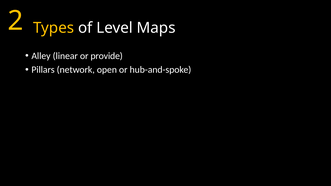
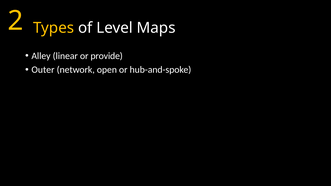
Pillars: Pillars -> Outer (43, 70)
